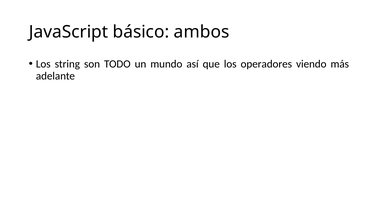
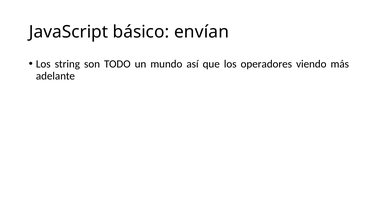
ambos: ambos -> envían (202, 32)
